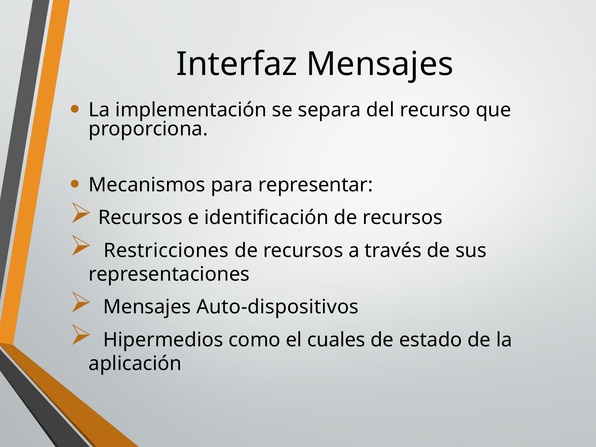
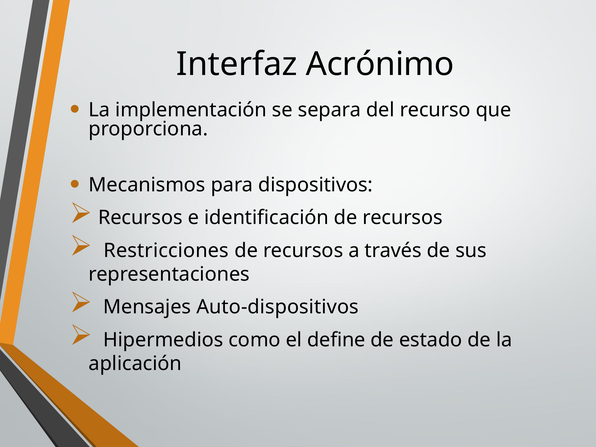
Interfaz Mensajes: Mensajes -> Acrónimo (380, 64)
representar: representar -> dispositivos (316, 185)
cuales: cuales -> define (336, 340)
